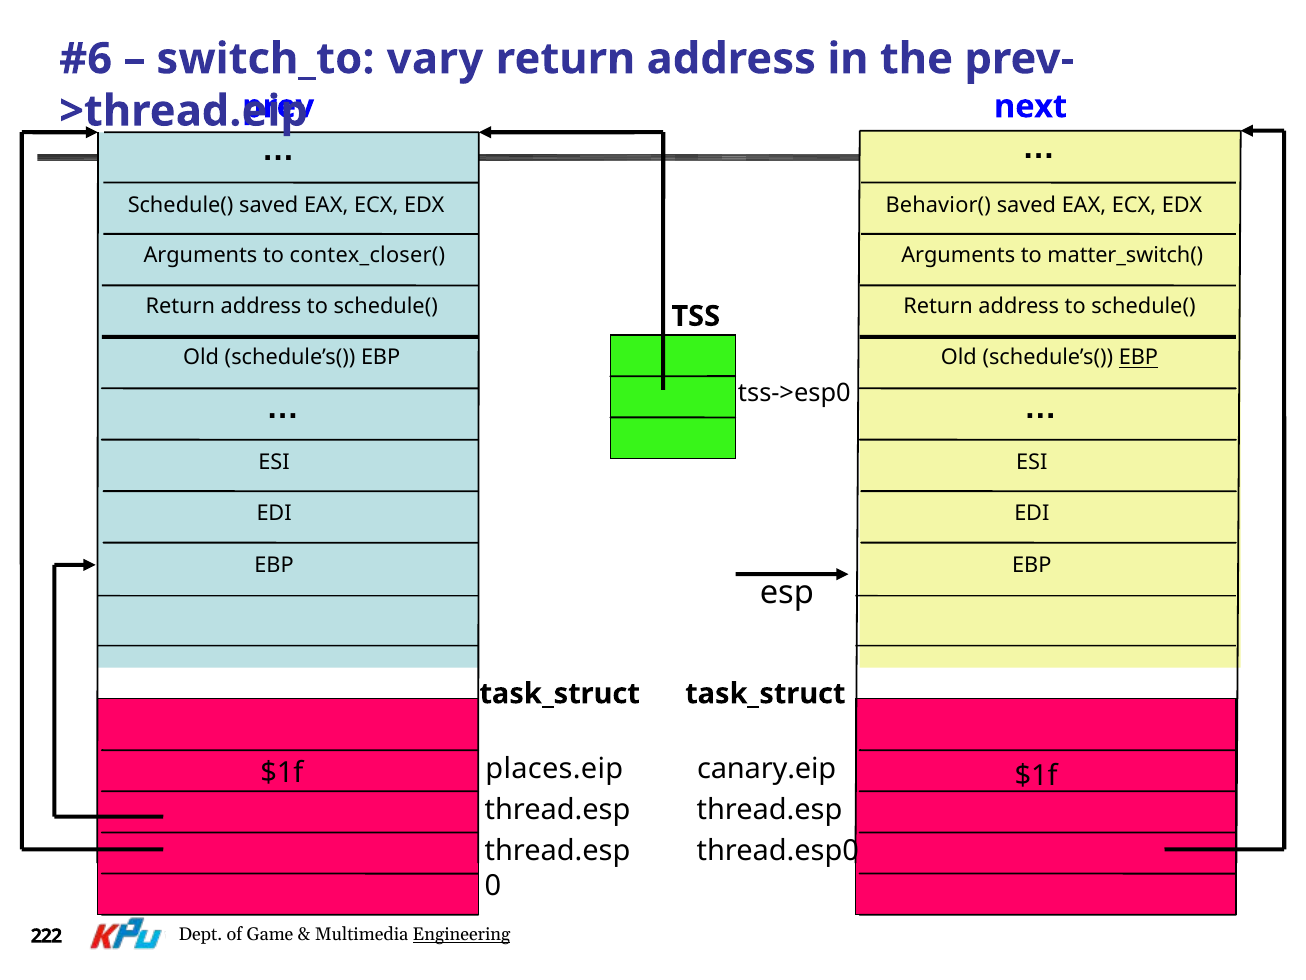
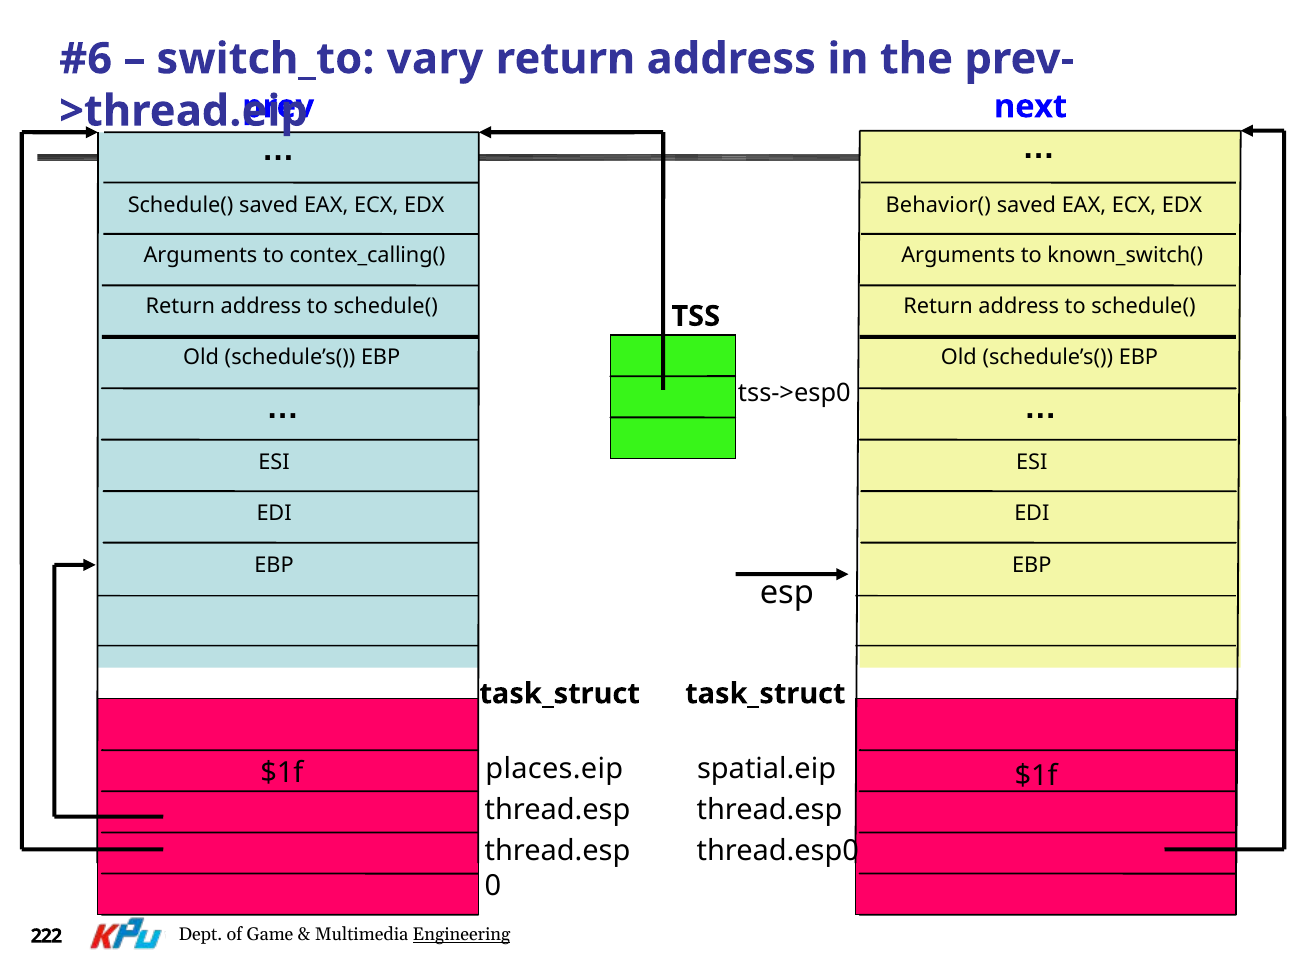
contex_closer(: contex_closer( -> contex_calling( (368, 255)
matter_switch(: matter_switch( -> known_switch( (1125, 255)
EBP underline: present -> none (1138, 358)
canary.eip: canary.eip -> spatial.eip (767, 769)
